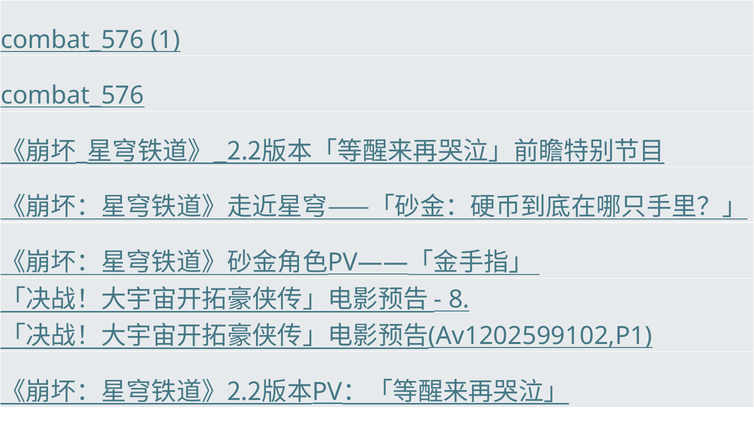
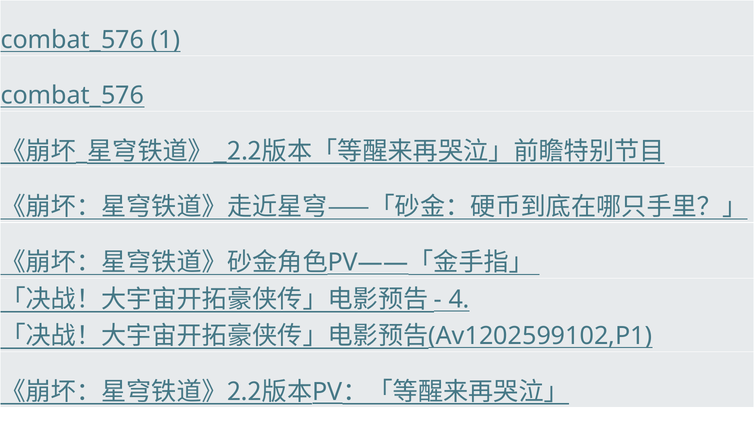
8: 8 -> 4 (459, 300)
